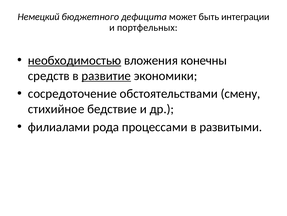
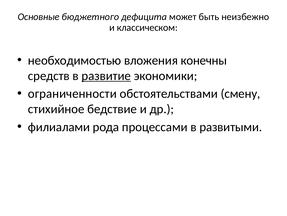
Немецкий: Немецкий -> Основные (39, 17)
интеграции: интеграции -> неизбежно (245, 17)
портфельных: портфельных -> классическом (147, 27)
необходимостью underline: present -> none (75, 60)
сосредоточение: сосредоточение -> ограниченности (72, 93)
